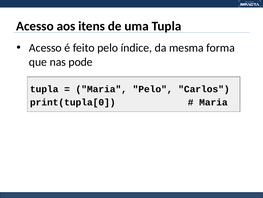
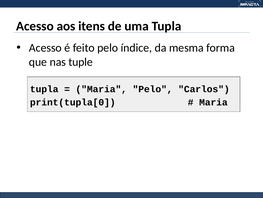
pode: pode -> tuple (81, 62)
